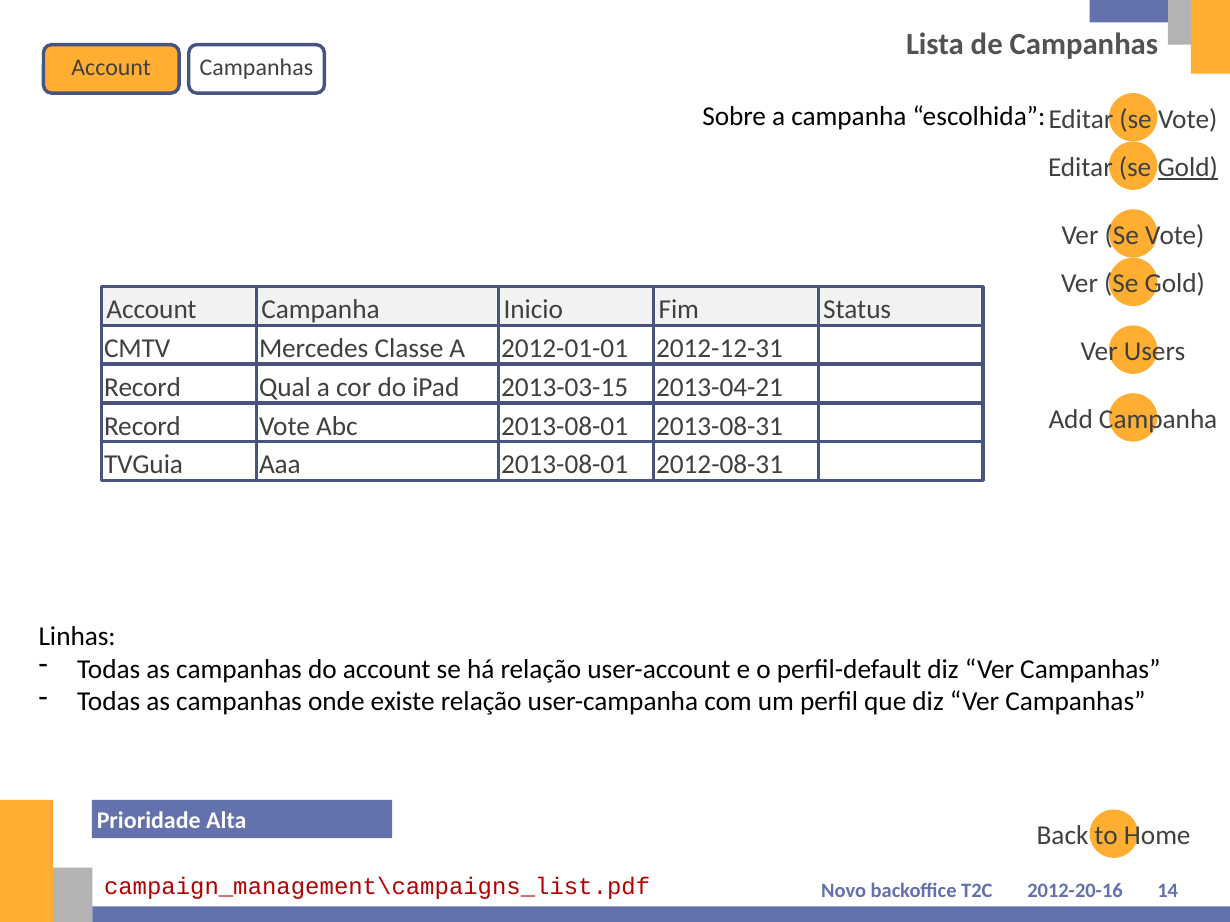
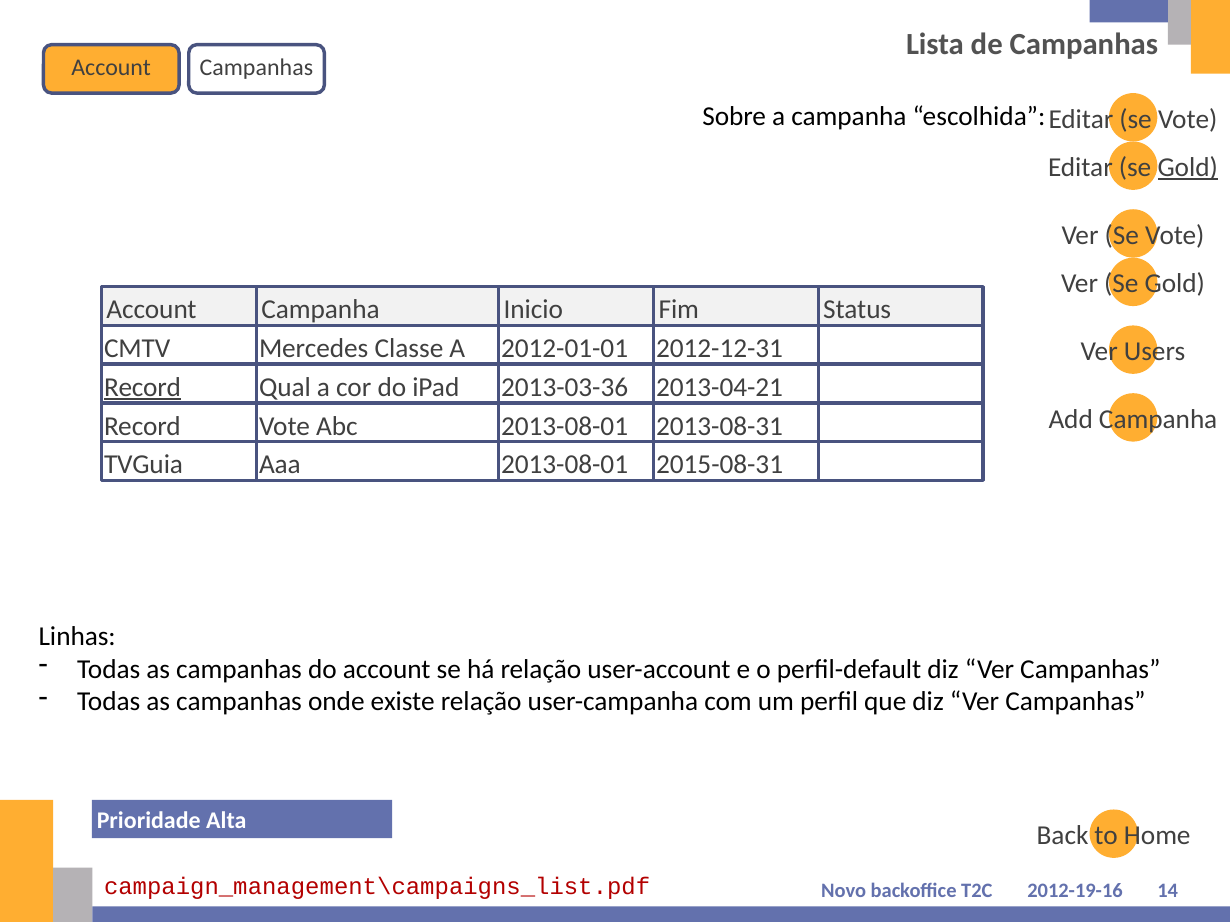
Record underline: none -> present (143, 387)
2013-03-15: 2013-03-15 -> 2013-03-36 (565, 387)
2012-08-31: 2012-08-31 -> 2015-08-31 (720, 465)
2012-20-16: 2012-20-16 -> 2012-19-16 (1075, 892)
